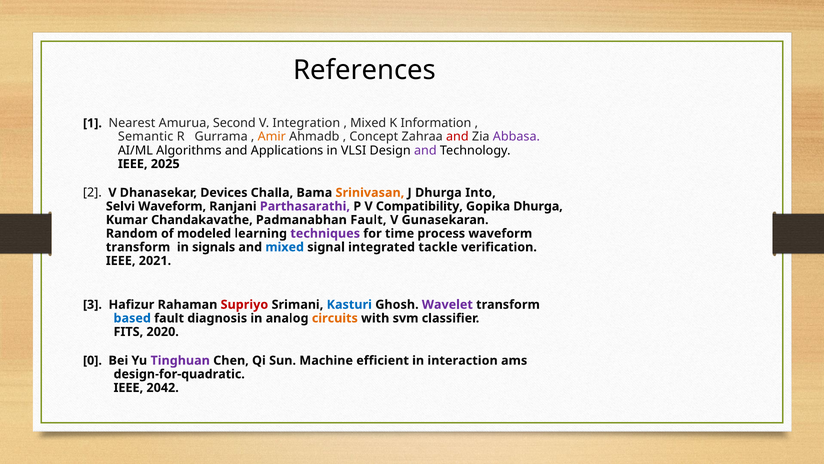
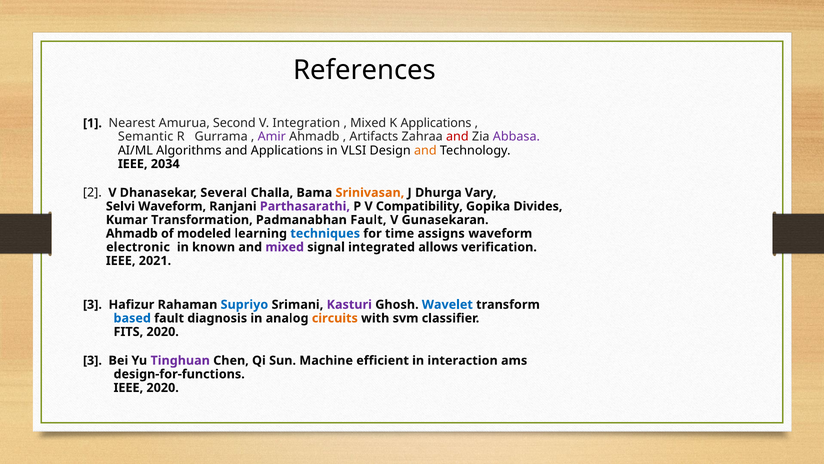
K Information: Information -> Applications (436, 123)
Amir colour: orange -> purple (272, 137)
Concept: Concept -> Artifacts (374, 137)
and colour: purple -> orange (425, 150)
2025: 2025 -> 2034 (165, 164)
Devices: Devices -> Several (224, 193)
Into: Into -> Vary (481, 193)
Gopika Dhurga: Dhurga -> Divides (538, 206)
Chandakavathe: Chandakavathe -> Transformation (202, 220)
Random: Random -> Ahmadb (132, 233)
techniques colour: purple -> blue (325, 233)
process: process -> assigns (441, 233)
transform: transform -> electronic (138, 247)
signals: signals -> known (214, 247)
mixed colour: blue -> purple (285, 247)
tackle: tackle -> allows (438, 247)
Supriyo colour: red -> blue (244, 304)
Kasturi colour: blue -> purple (349, 304)
Wavelet colour: purple -> blue (447, 304)
0: 0 -> 3 (92, 360)
design-for-quadratic: design-for-quadratic -> design-for-functions (179, 374)
IEEE 2042: 2042 -> 2020 (163, 387)
